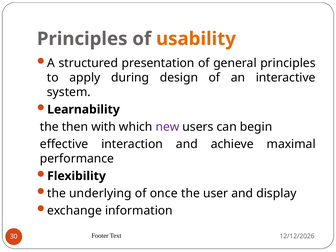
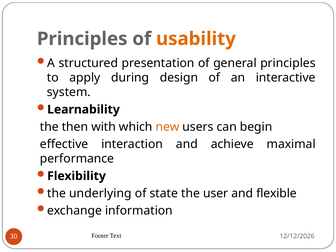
new colour: purple -> orange (168, 127)
once: once -> state (164, 193)
display: display -> flexible (276, 193)
